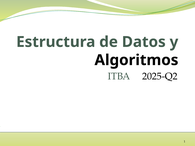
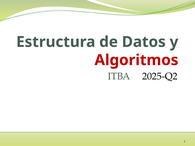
Algoritmos colour: black -> red (136, 60)
